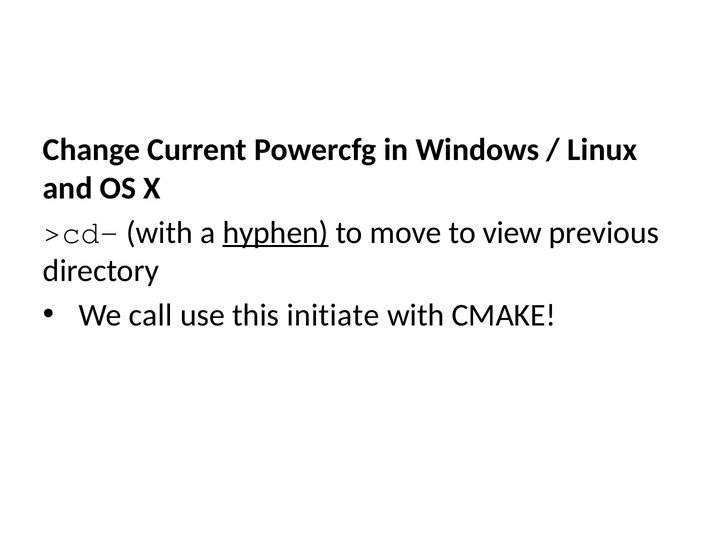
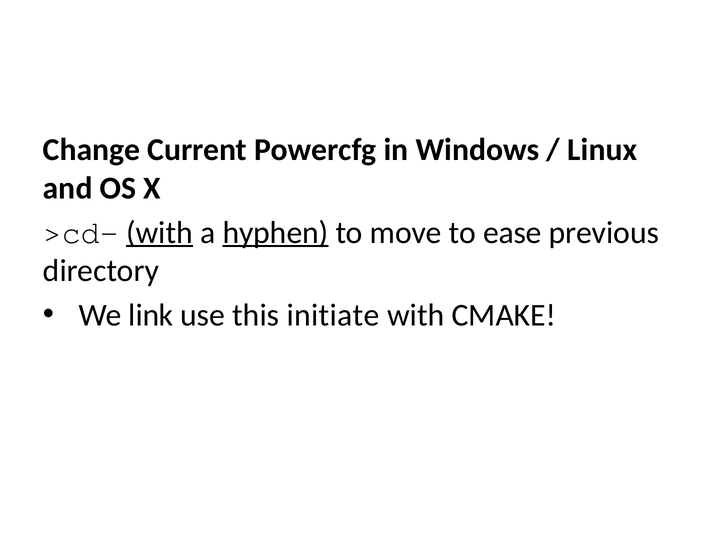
with underline: none -> present (160, 232)
view: view -> ease (512, 232)
call: call -> link (151, 315)
